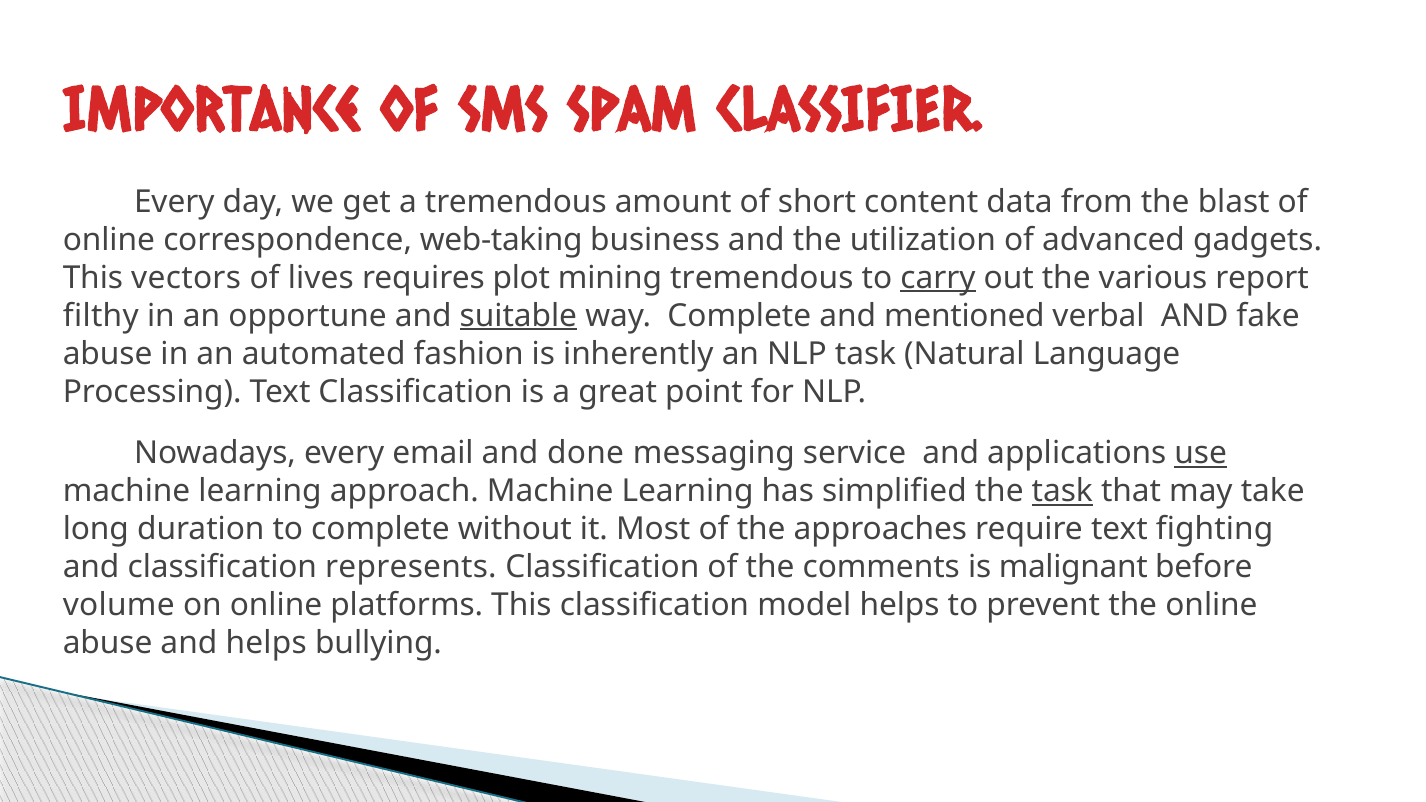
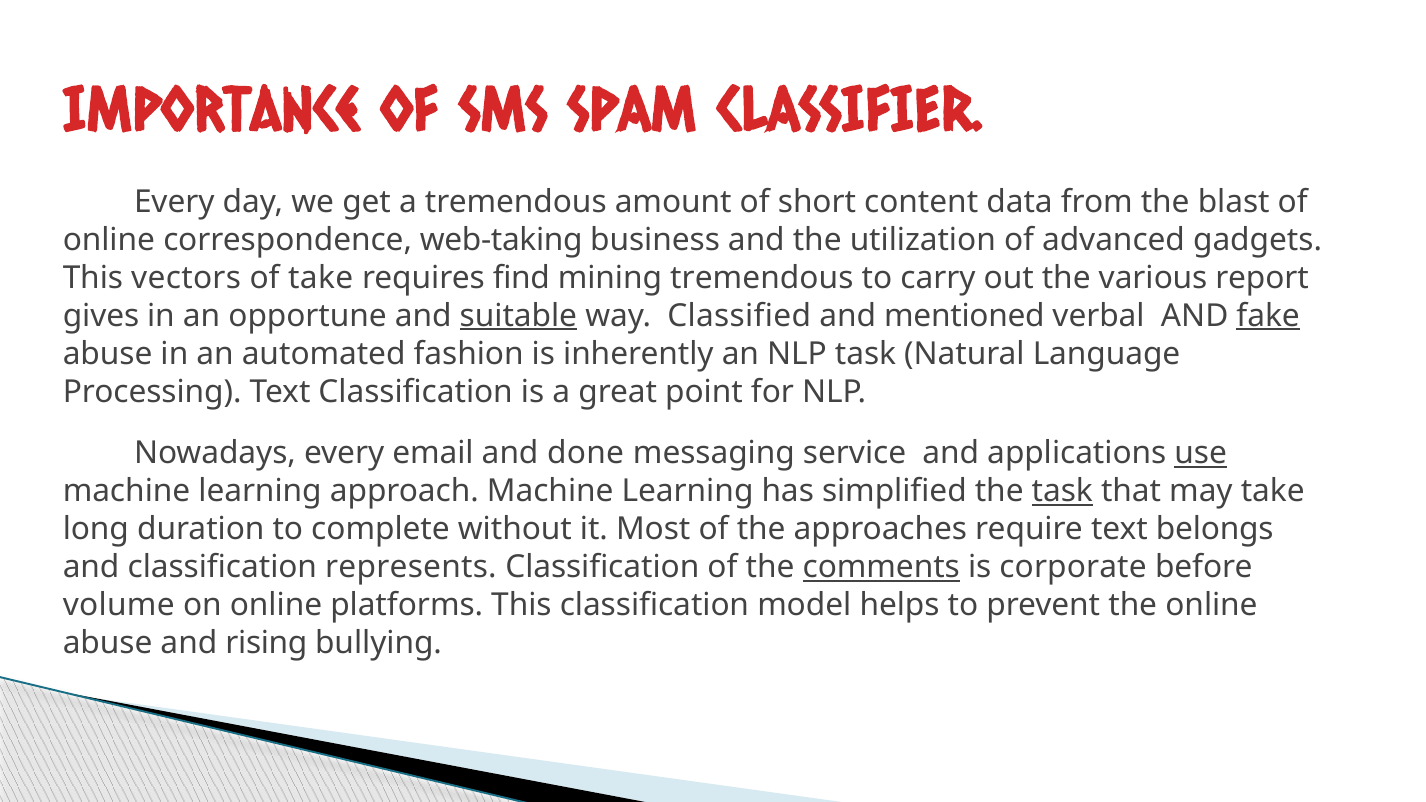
of lives: lives -> take (321, 278)
plot: plot -> find (521, 278)
carry underline: present -> none (938, 278)
filthy: filthy -> gives (101, 316)
way Complete: Complete -> Classified (739, 316)
fake underline: none -> present (1268, 316)
fighting: fighting -> belongs (1215, 529)
comments underline: none -> present (881, 567)
malignant: malignant -> corporate (1073, 567)
and helps: helps -> rising (266, 643)
